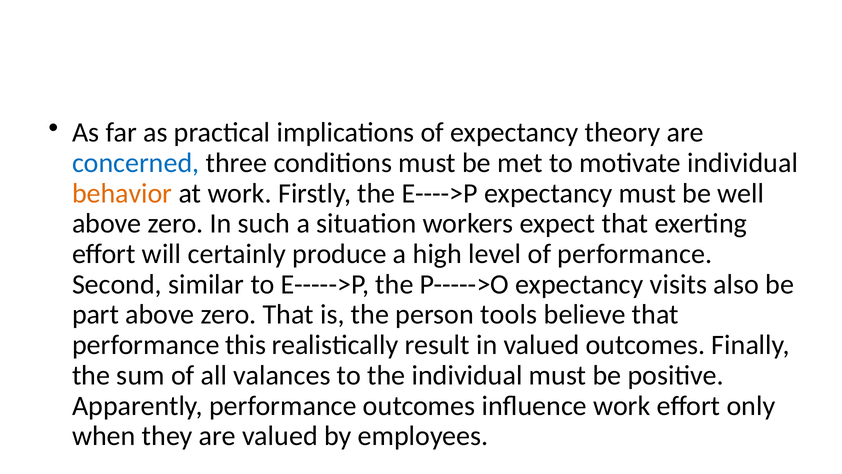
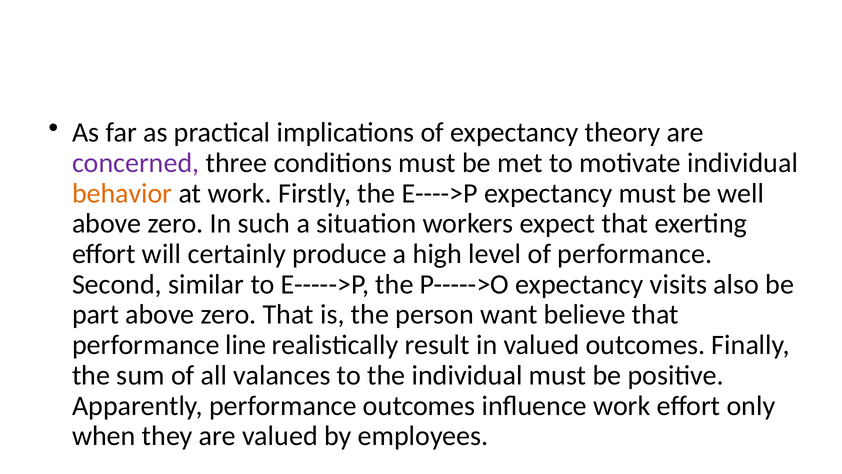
concerned colour: blue -> purple (136, 163)
tools: tools -> want (509, 314)
this: this -> line (246, 345)
